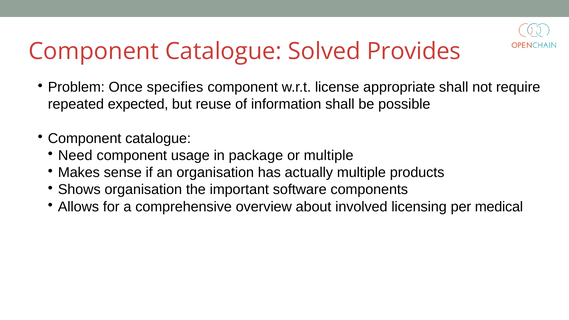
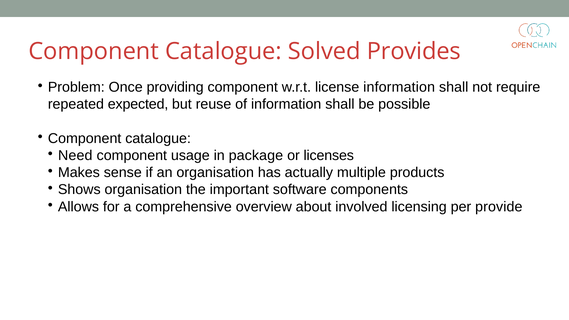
specifies: specifies -> providing (175, 87)
license appropriate: appropriate -> information (399, 87)
or multiple: multiple -> licenses (329, 156)
medical: medical -> provide (499, 207)
